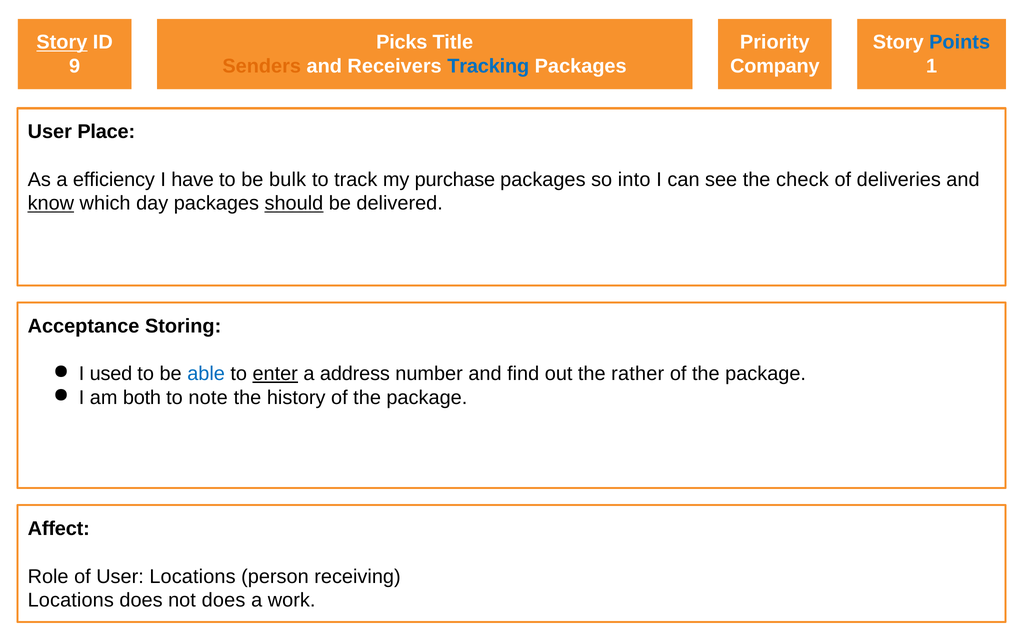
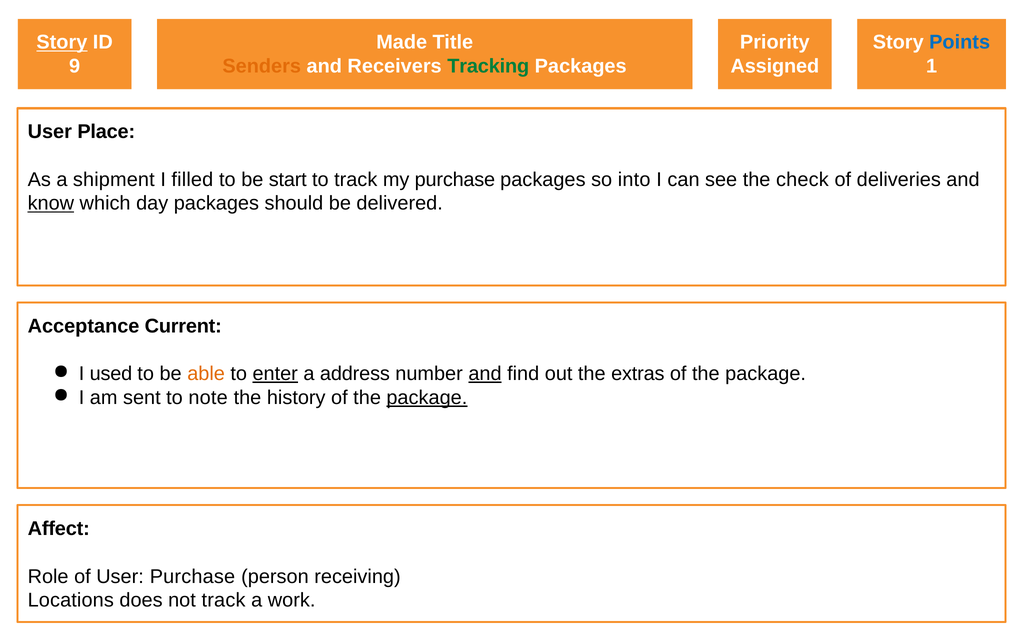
Picks: Picks -> Made (402, 42)
Tracking colour: blue -> green (488, 66)
Company: Company -> Assigned (775, 66)
efficiency: efficiency -> shipment (114, 180)
have: have -> filled (192, 180)
bulk: bulk -> start (288, 180)
should underline: present -> none (294, 203)
Storing: Storing -> Current (183, 326)
able colour: blue -> orange (206, 374)
and underline: none -> present (485, 374)
rather: rather -> extras (638, 374)
both: both -> sent (142, 398)
package underline: none -> present (427, 398)
User Locations: Locations -> Purchase (192, 577)
not does: does -> track (224, 601)
